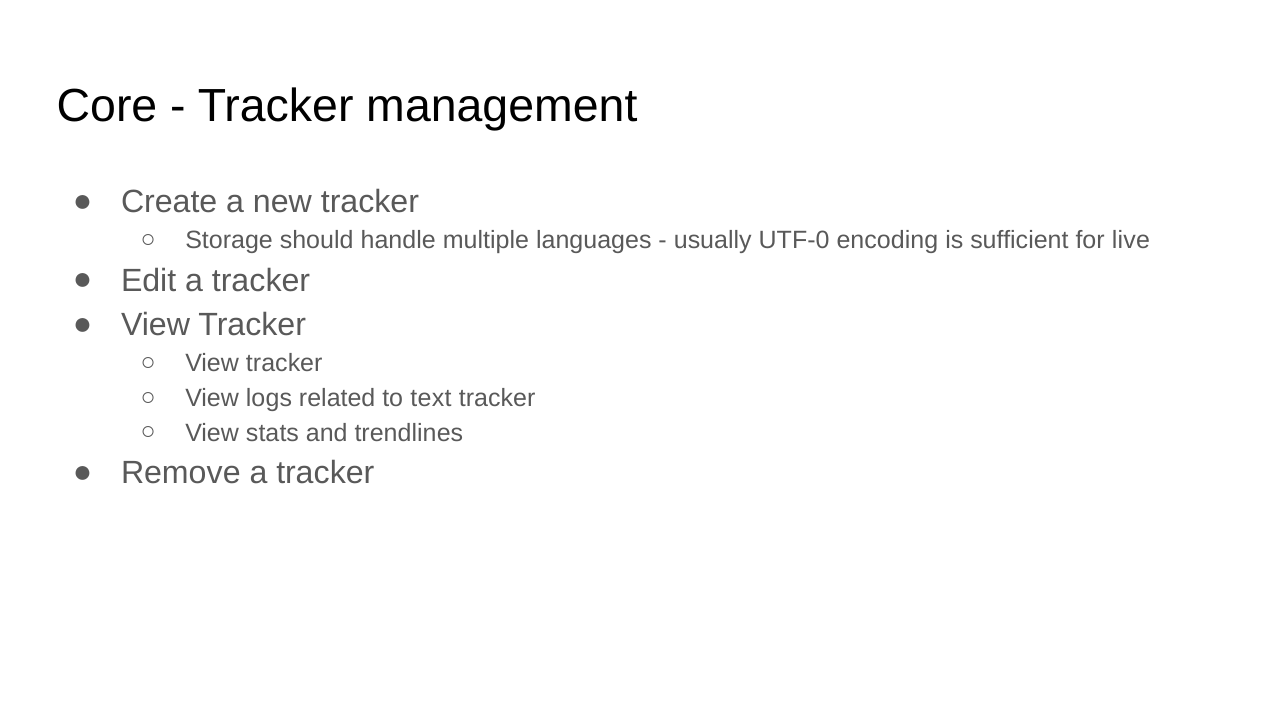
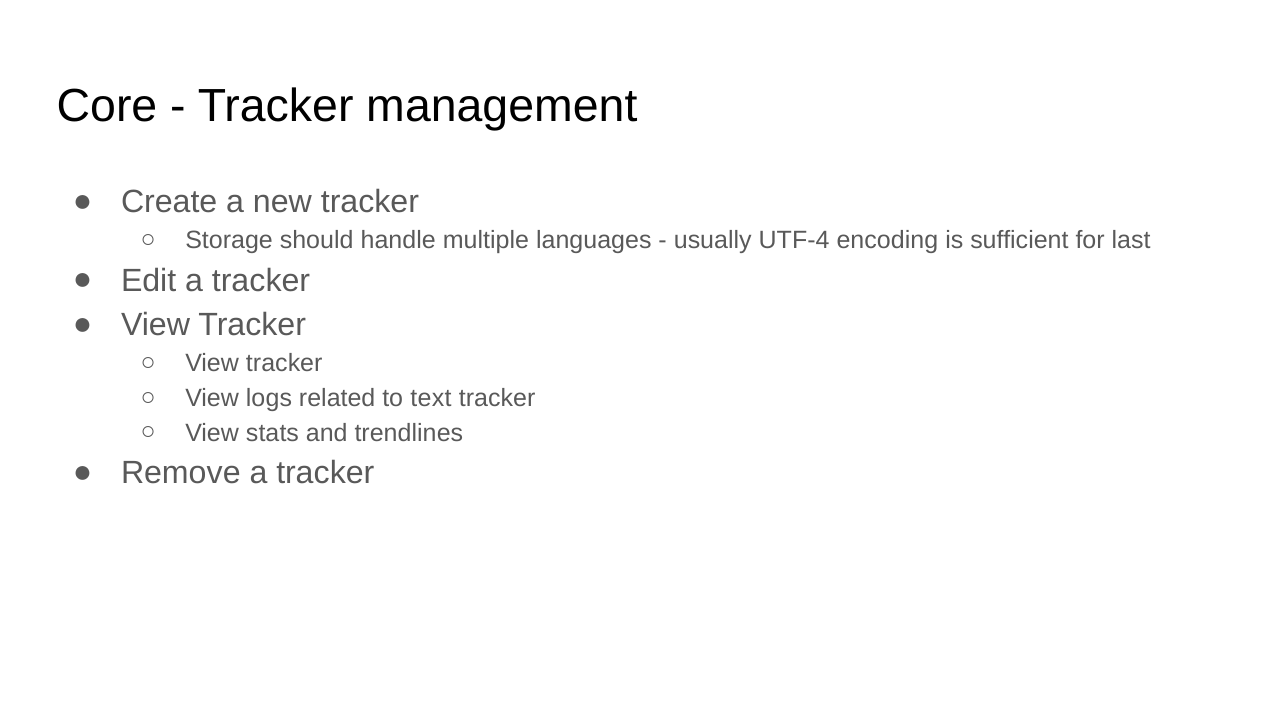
UTF-0: UTF-0 -> UTF-4 (794, 241)
live: live -> last (1131, 241)
